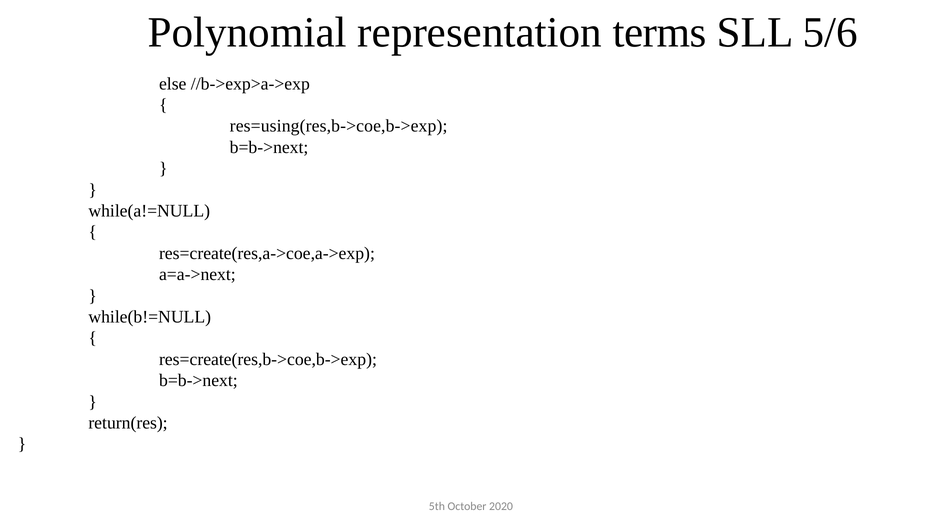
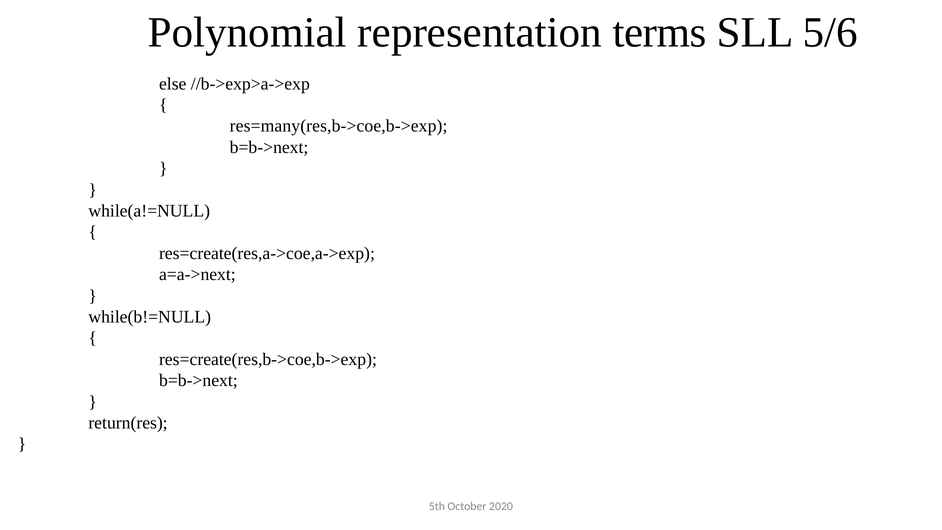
res=using(res,b->coe,b->exp: res=using(res,b->coe,b->exp -> res=many(res,b->coe,b->exp (339, 126)
